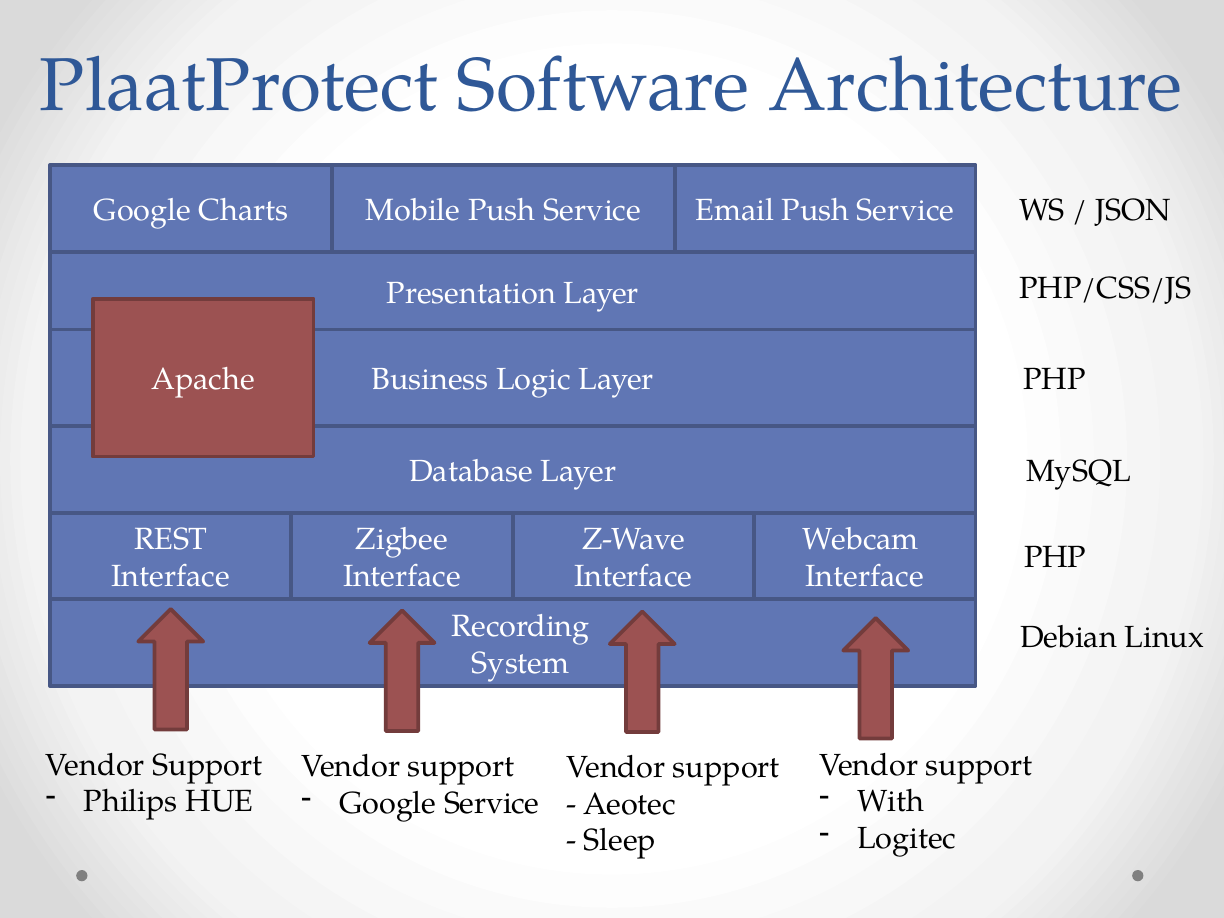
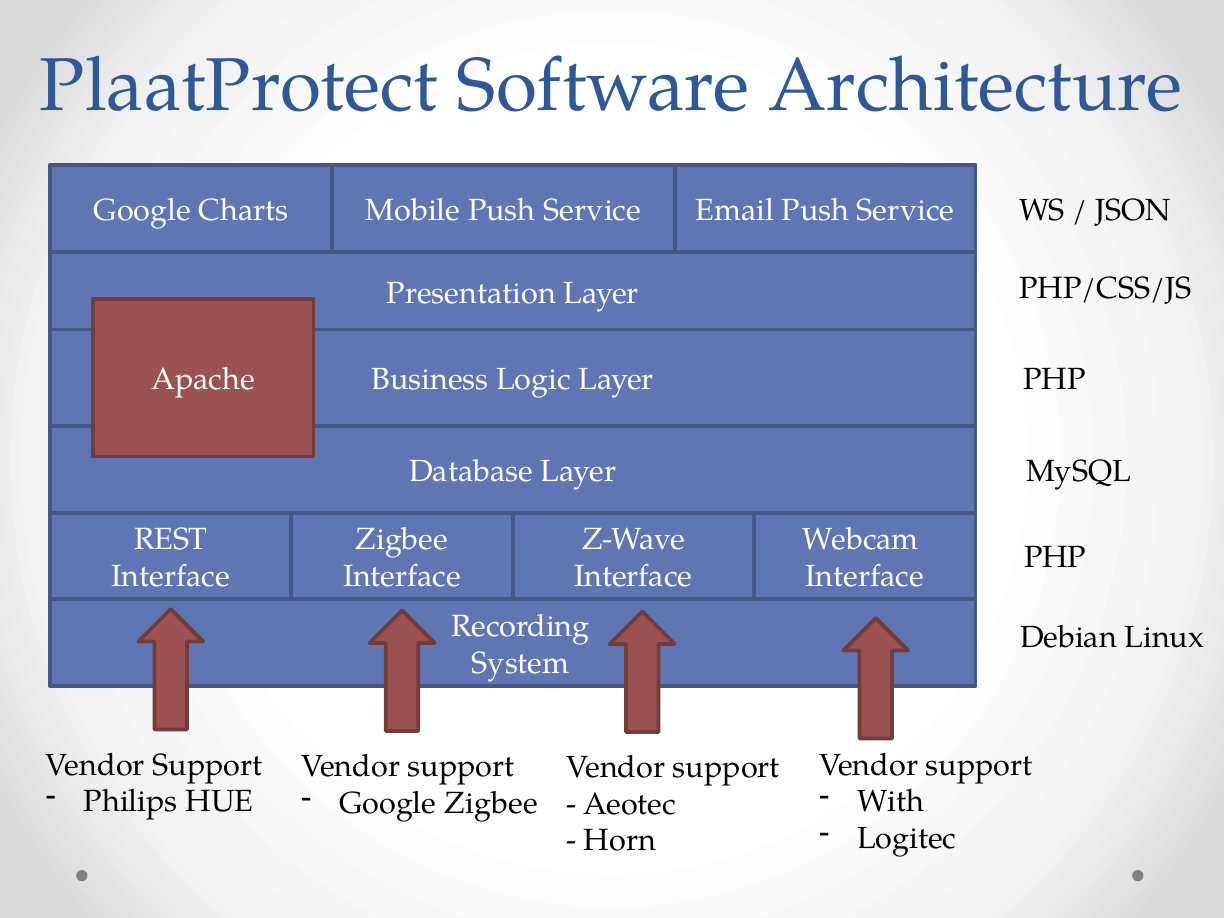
Google Service: Service -> Zigbee (491, 803)
Sleep: Sleep -> Horn (620, 841)
